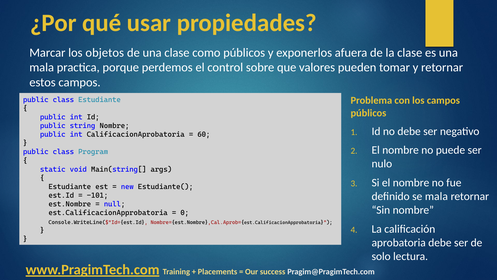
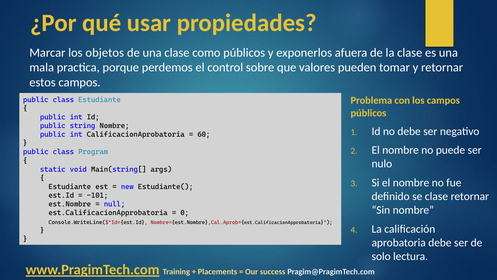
se mala: mala -> clase (436, 196)
